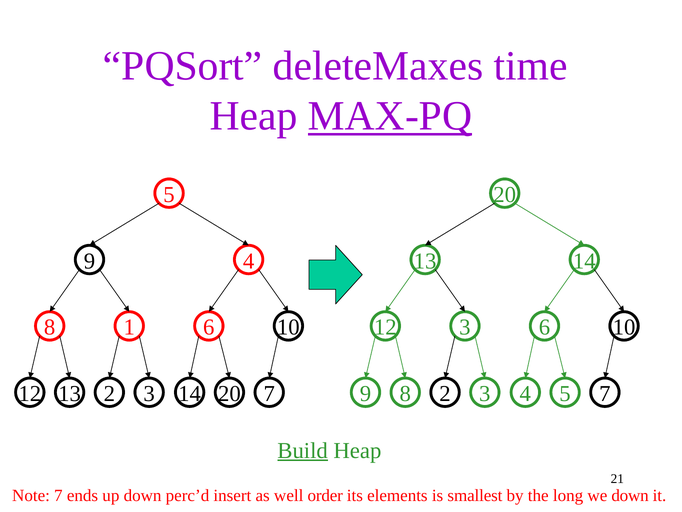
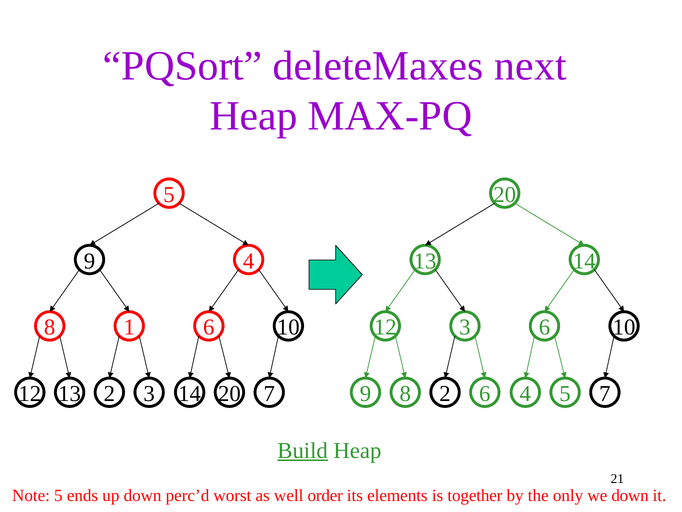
time: time -> next (531, 66)
MAX-PQ underline: present -> none (390, 116)
14 3: 3 -> 6 (485, 393)
Note 7: 7 -> 5 (58, 495)
insert: insert -> worst (232, 495)
smallest: smallest -> together (475, 495)
long: long -> only (568, 495)
